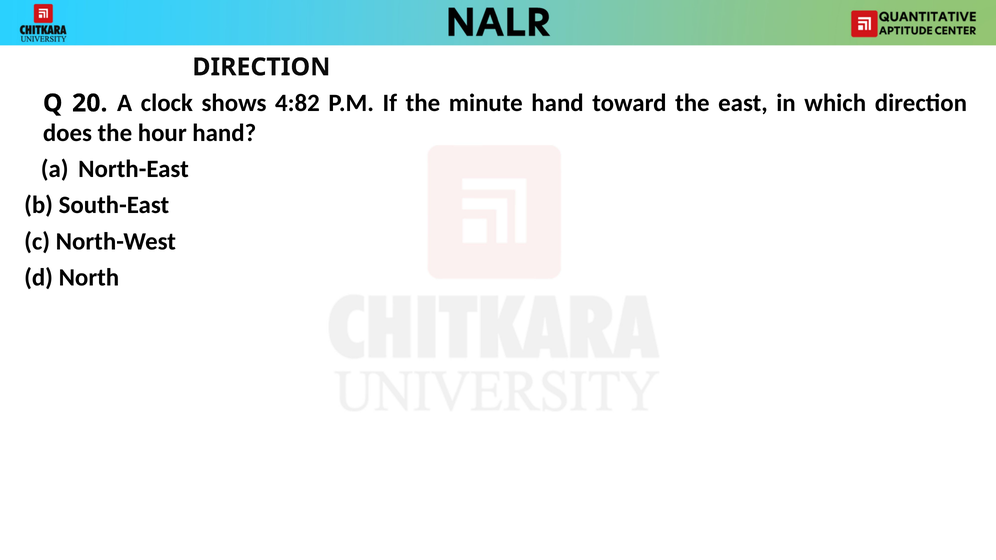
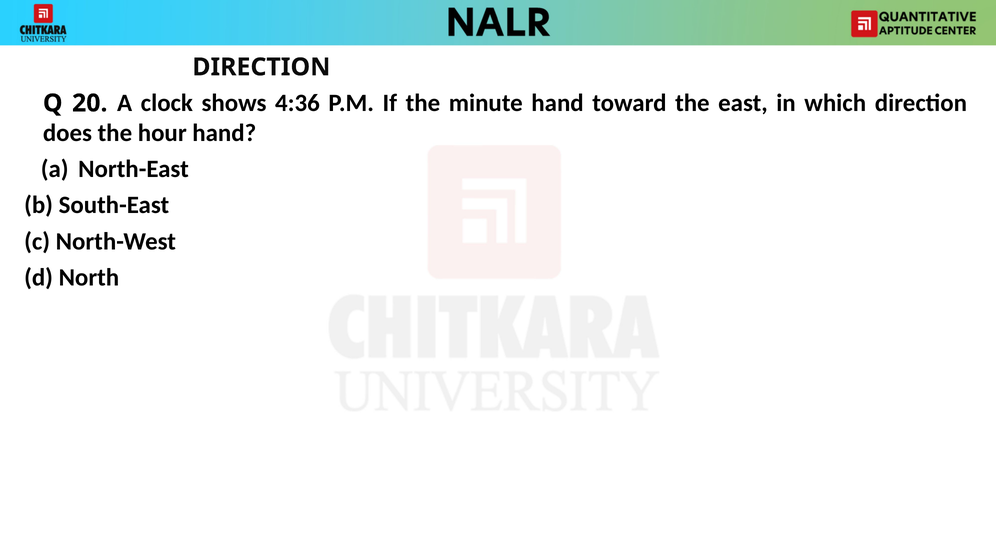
4:82: 4:82 -> 4:36 (297, 103)
